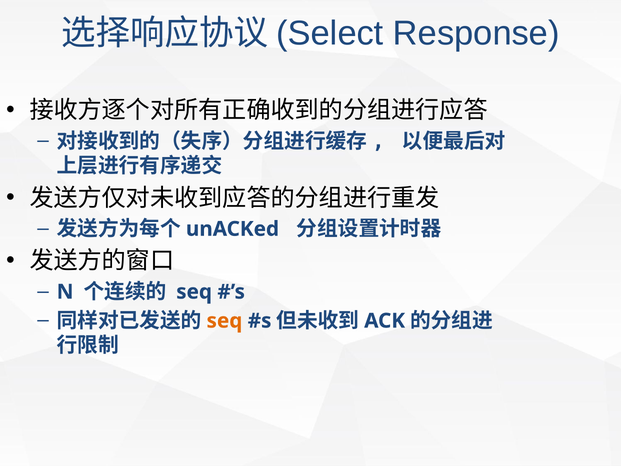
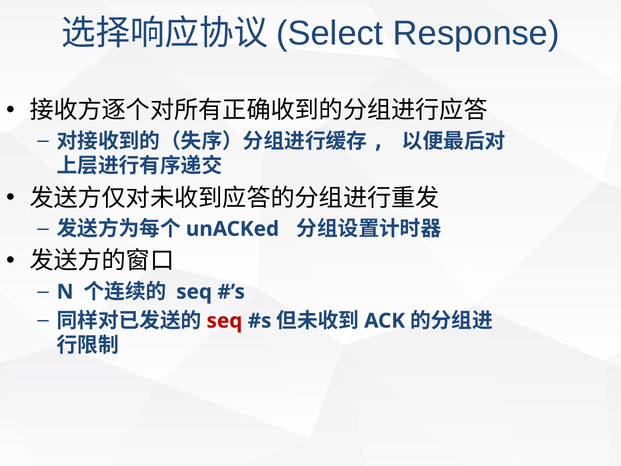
seq colour: orange -> red (224, 321)
